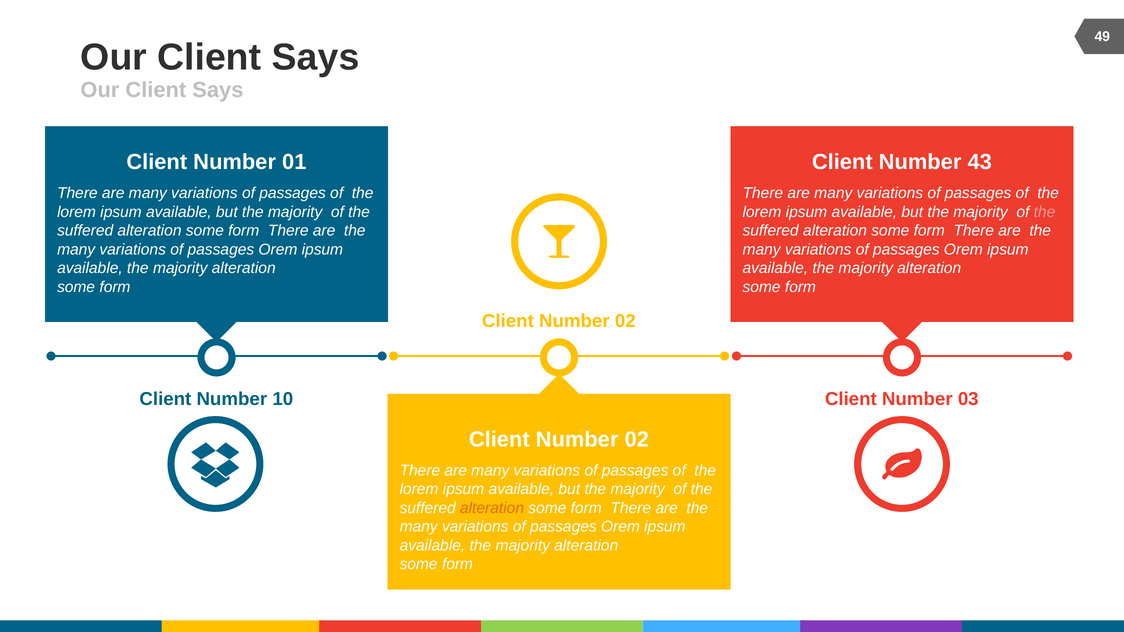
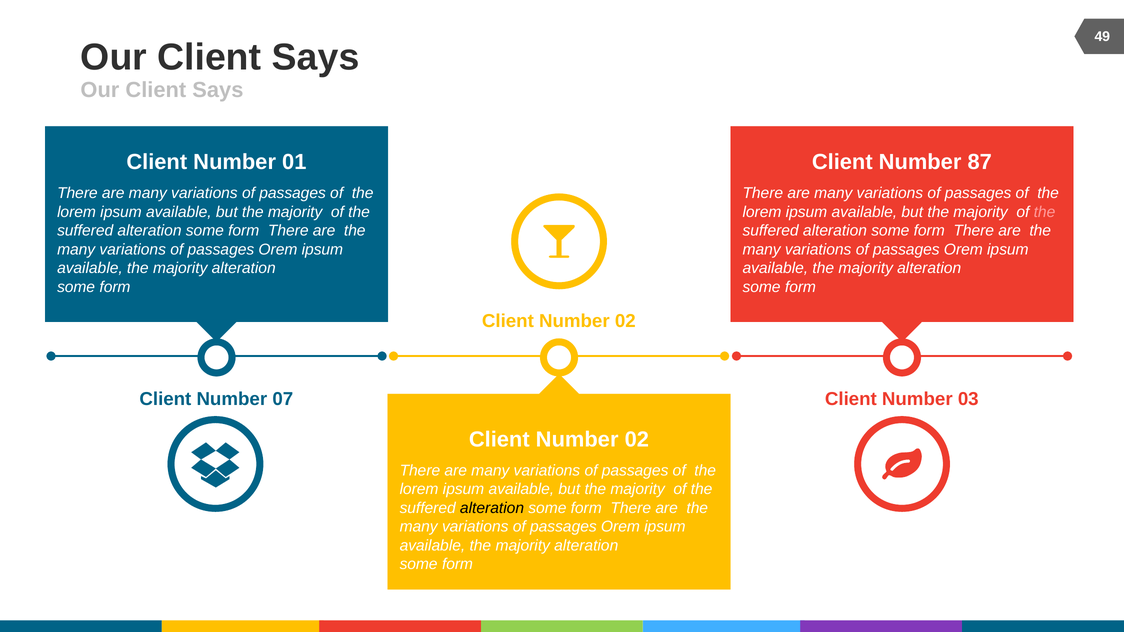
43: 43 -> 87 (980, 162)
10: 10 -> 07 (283, 399)
alteration colour: orange -> black (492, 508)
